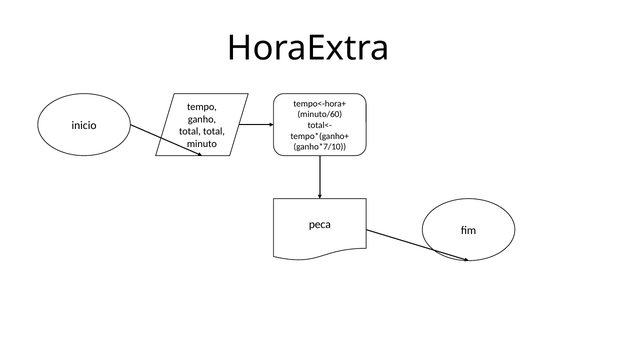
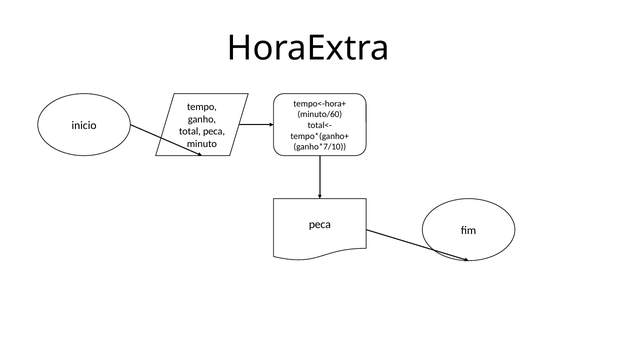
total total: total -> peca (214, 132)
